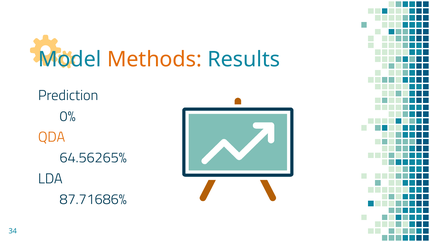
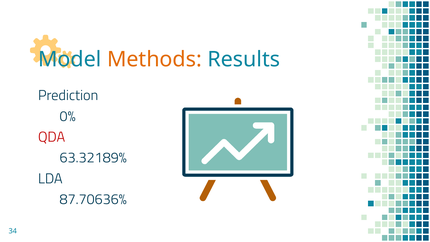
QDA colour: orange -> red (52, 137)
64.56265%: 64.56265% -> 63.32189% (93, 158)
87.71686%: 87.71686% -> 87.70636% (93, 199)
